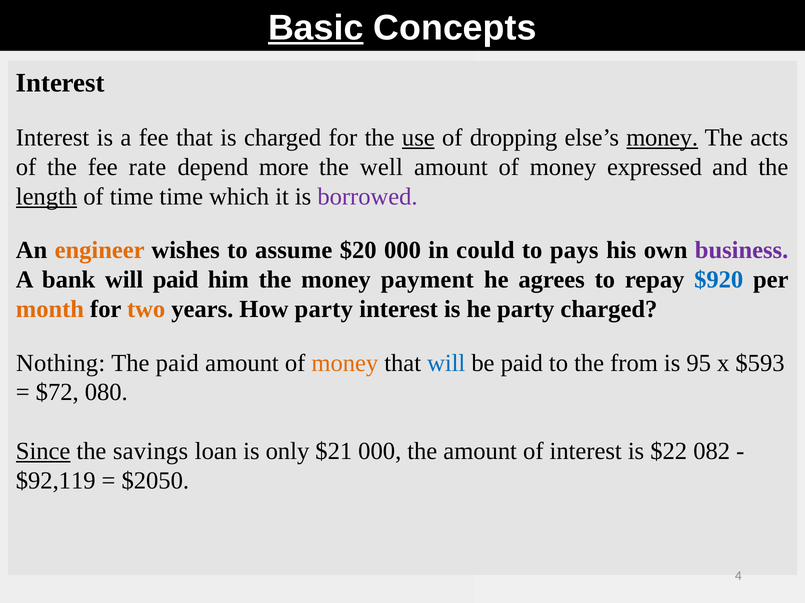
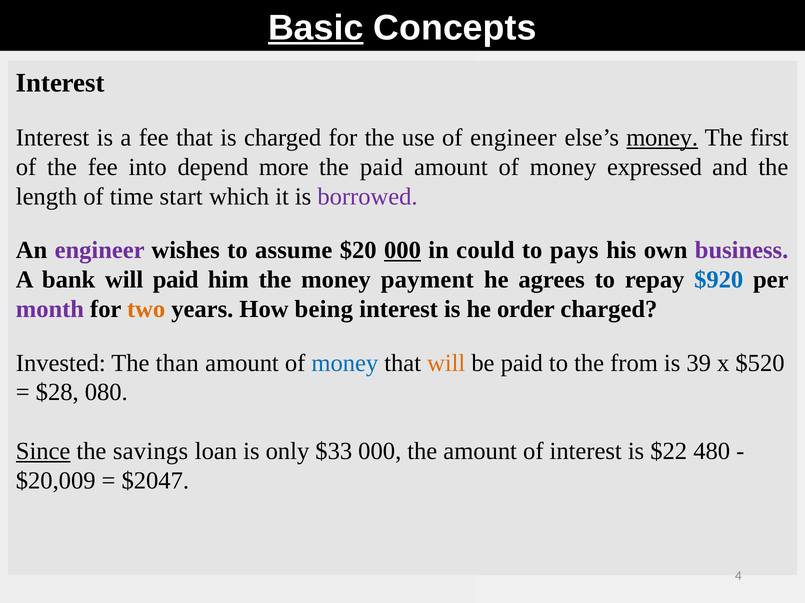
use underline: present -> none (418, 138)
of dropping: dropping -> engineer (513, 138)
acts: acts -> first (769, 138)
rate: rate -> into (148, 168)
the well: well -> paid (381, 168)
length underline: present -> none (46, 197)
time time: time -> start (181, 197)
engineer colour: orange -> purple (100, 251)
000 underline: none -> present (403, 251)
month colour: orange -> purple (50, 310)
How party: party -> being (324, 310)
he party: party -> order (526, 310)
Nothing: Nothing -> Invested (61, 363)
The paid: paid -> than (177, 363)
money colour: orange -> blue (345, 363)
will colour: blue -> orange (446, 363)
95: 95 -> 39 (699, 363)
$593: $593 -> $520 (760, 363)
$72: $72 -> $28 (57, 393)
$21: $21 -> $33 (334, 452)
082: 082 -> 480 (712, 452)
$92,119: $92,119 -> $20,009 (56, 481)
$2050: $2050 -> $2047 (155, 481)
